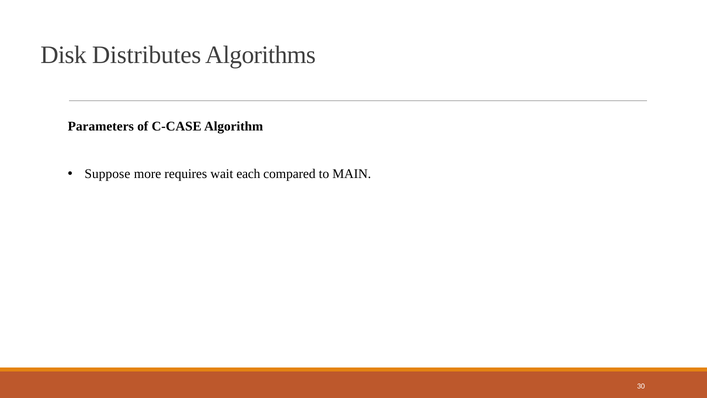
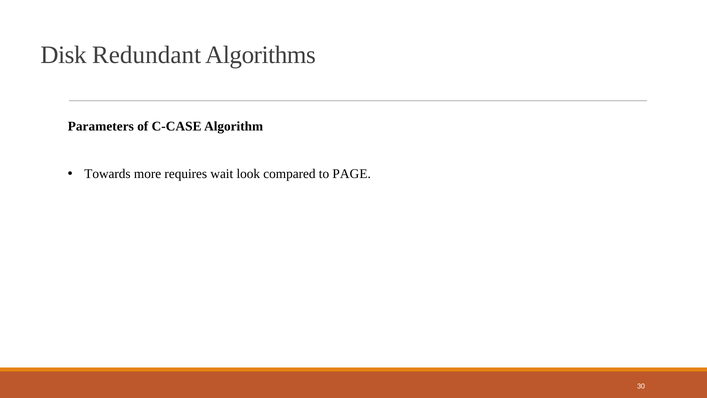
Distributes: Distributes -> Redundant (147, 55)
Suppose: Suppose -> Towards (107, 174)
each: each -> look (248, 174)
MAIN: MAIN -> PAGE (352, 174)
